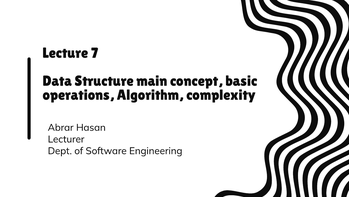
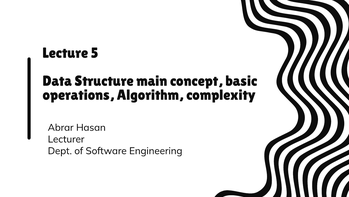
7: 7 -> 5 (95, 53)
